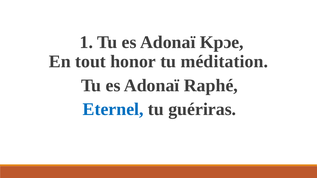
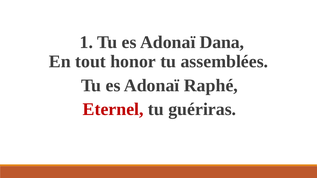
Kpɔe: Kpɔe -> Dana (222, 42)
méditation: méditation -> assemblées (224, 62)
Eternel colour: blue -> red (113, 109)
